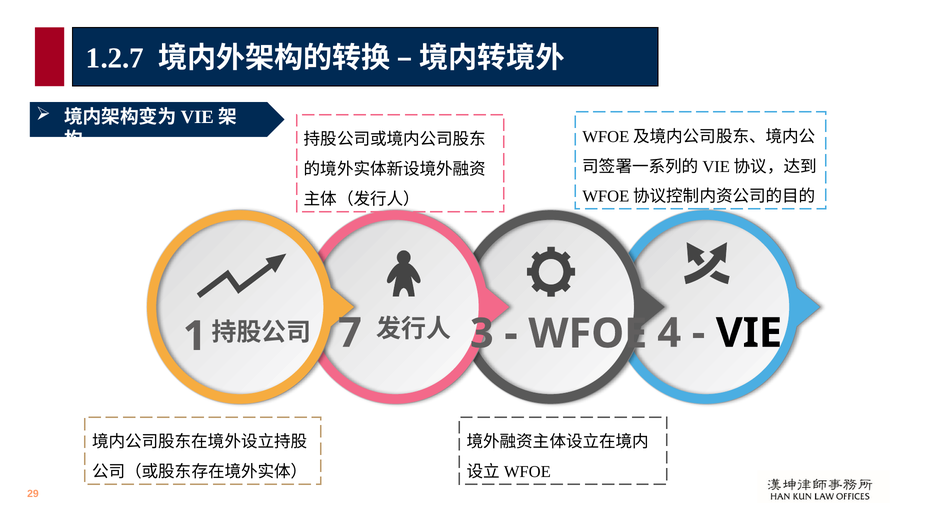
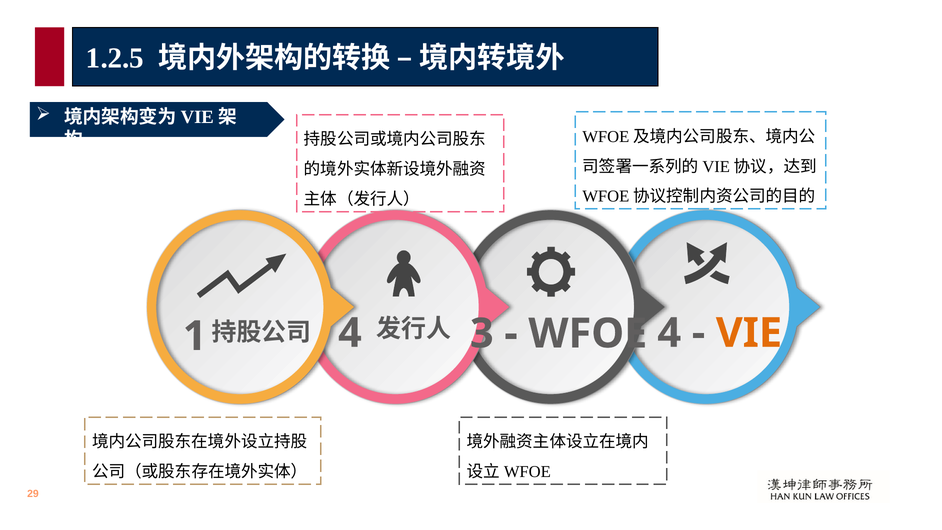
1.2.7: 1.2.7 -> 1.2.5 (115, 58)
7: 7 -> 4 (350, 333)
VIE colour: black -> orange (749, 333)
